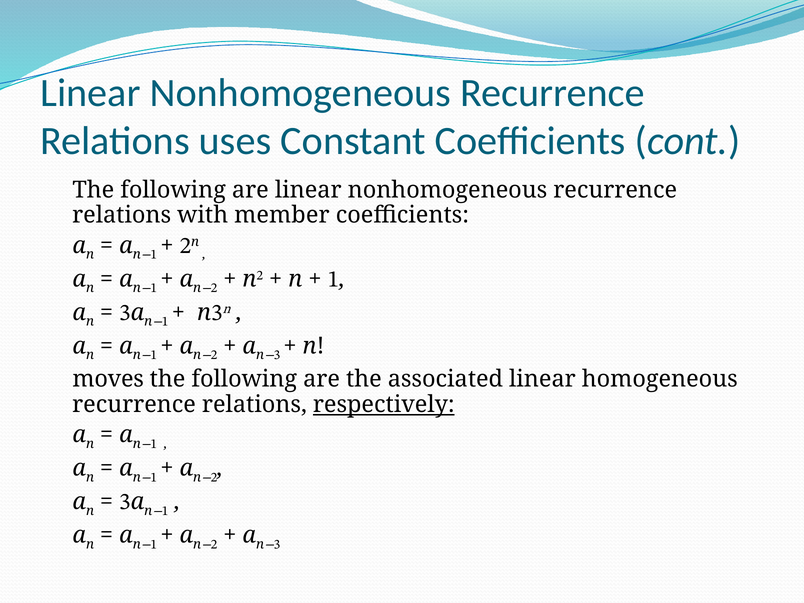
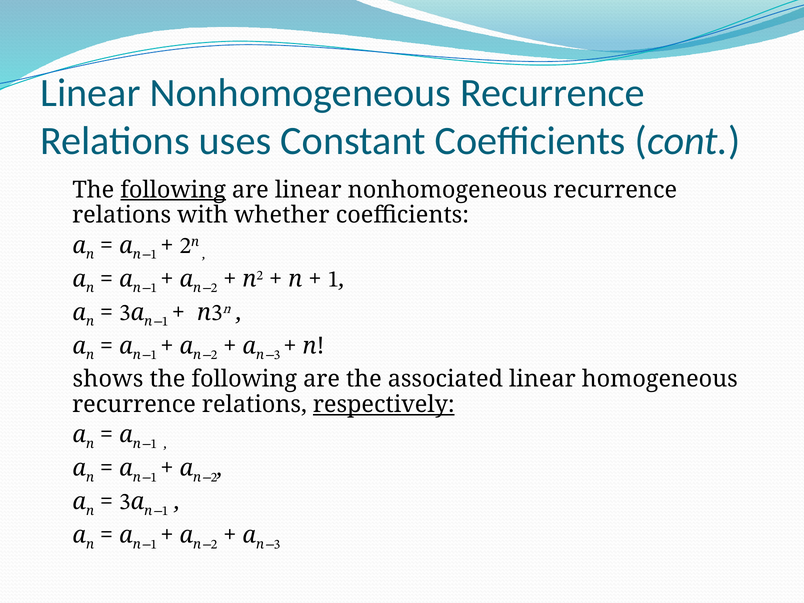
following underline: none -> present (173, 190)
member: member -> whether (282, 215)
moves: moves -> shows (108, 379)
